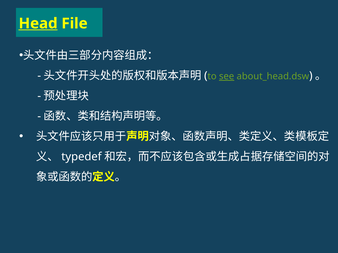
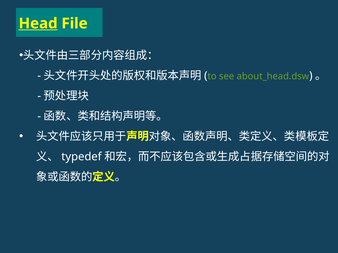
see underline: present -> none (227, 77)
